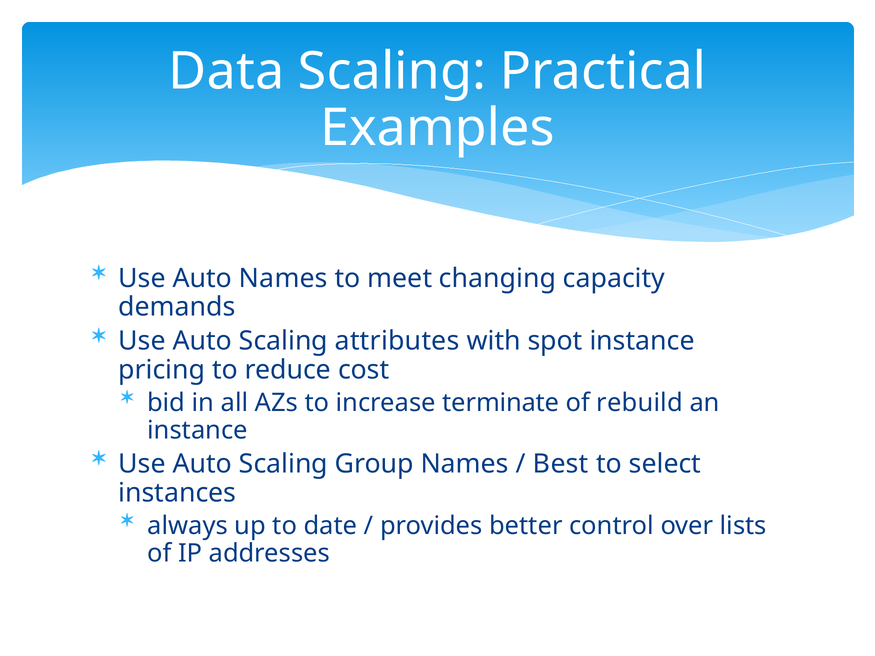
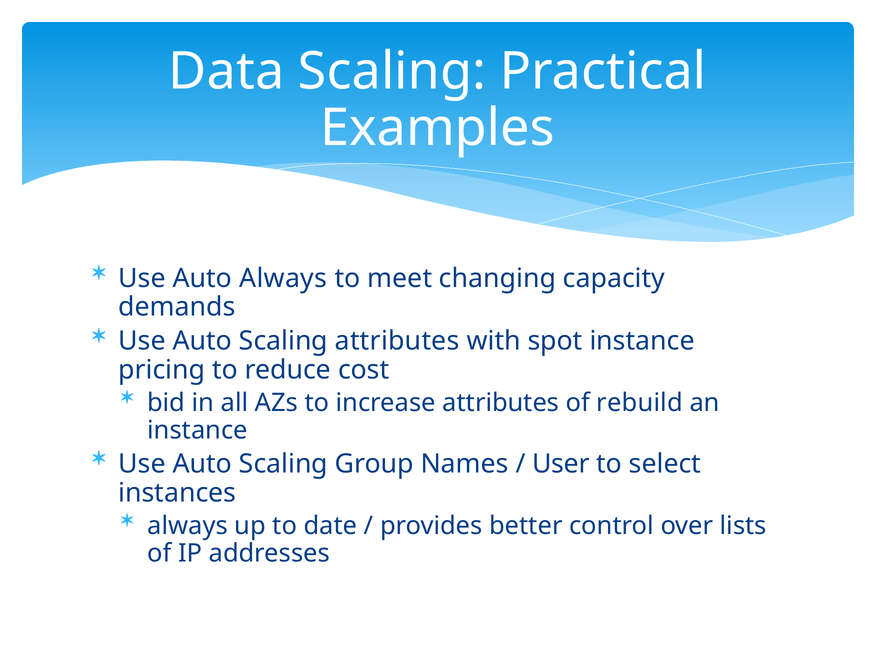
Auto Names: Names -> Always (283, 278)
increase terminate: terminate -> attributes (501, 403)
Best: Best -> User (561, 464)
